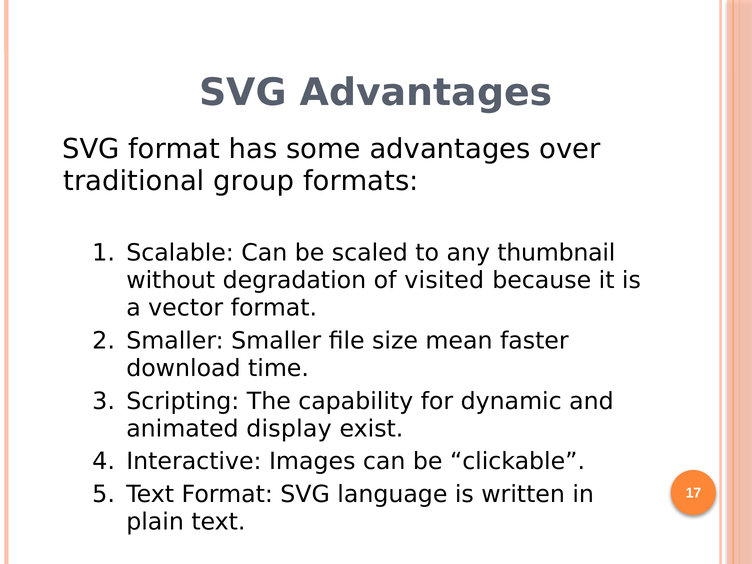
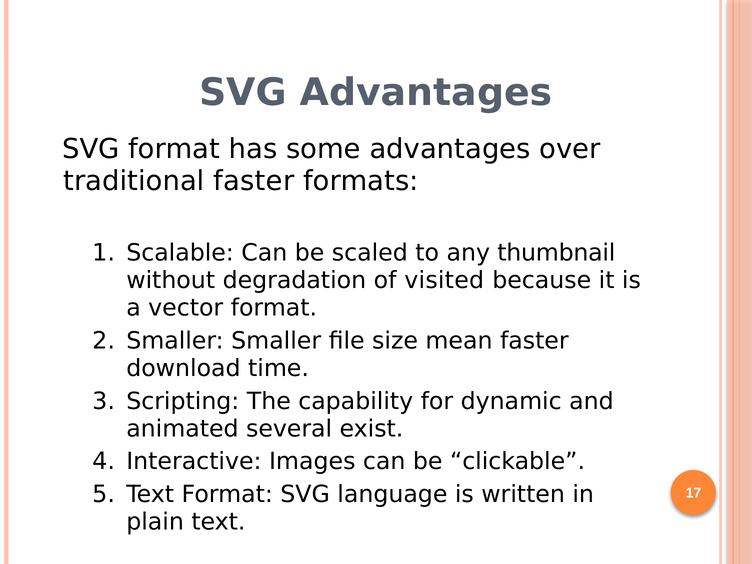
traditional group: group -> faster (254, 181)
display: display -> several (289, 429)
